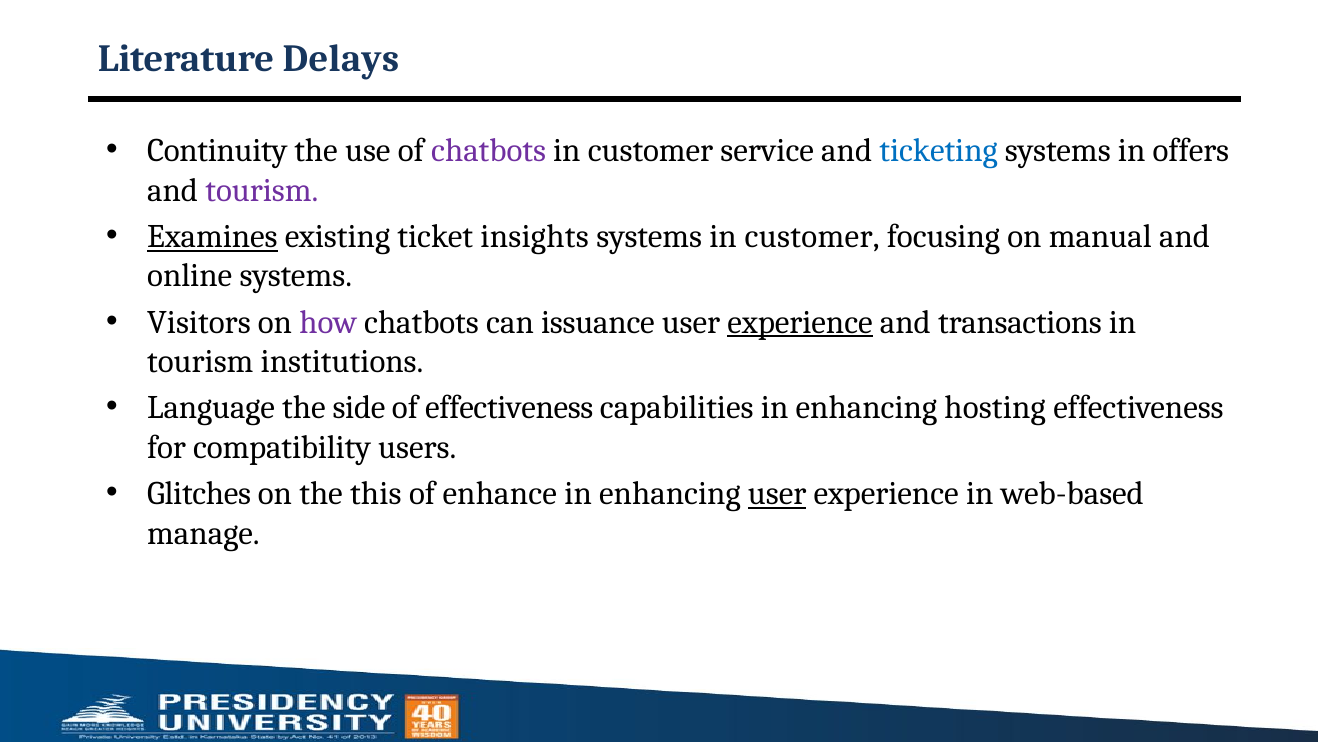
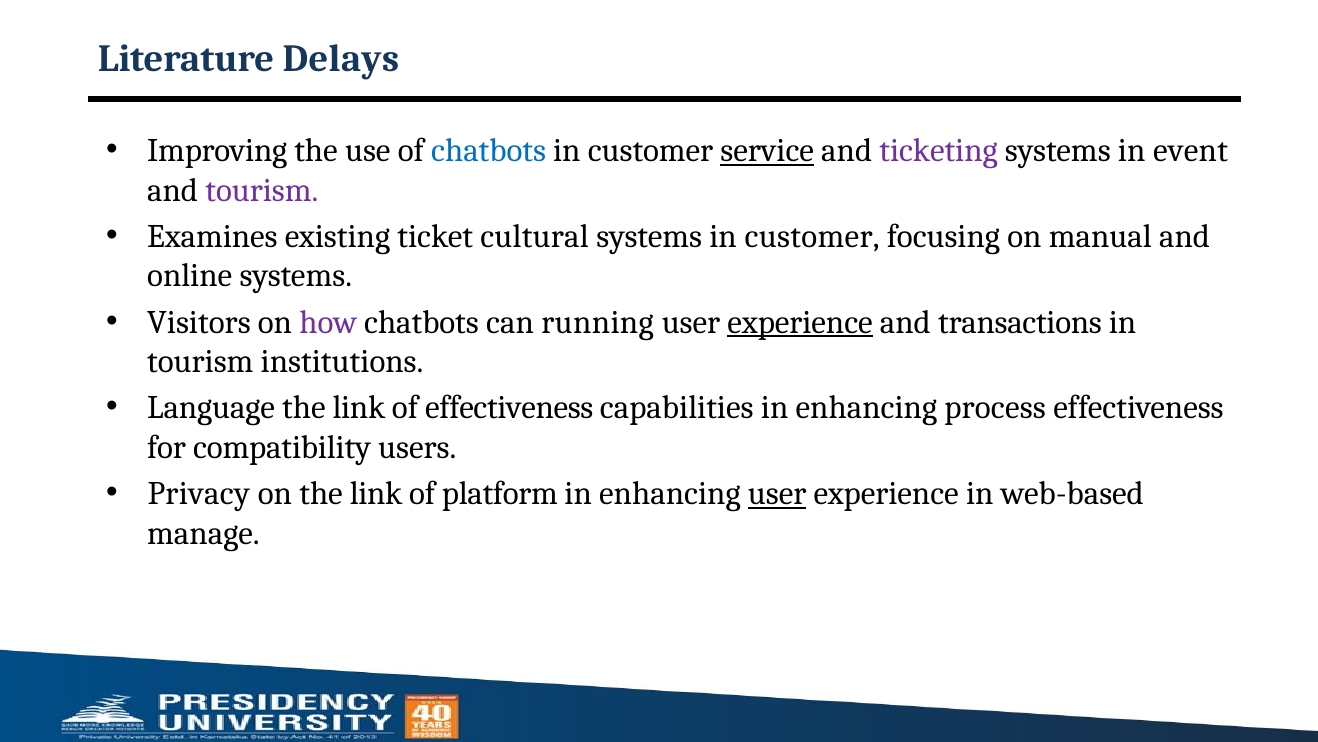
Continuity: Continuity -> Improving (217, 151)
chatbots colour: purple -> blue (489, 151)
service underline: none -> present (767, 151)
ticketing colour: blue -> purple (939, 151)
offers: offers -> event (1191, 151)
Examines underline: present -> none (212, 236)
insights: insights -> cultural (535, 236)
issuance: issuance -> running (598, 322)
side: side -> link (359, 408)
hosting: hosting -> process (995, 408)
Glitches: Glitches -> Privacy (199, 493)
on the this: this -> link (376, 493)
enhance: enhance -> platform (500, 493)
